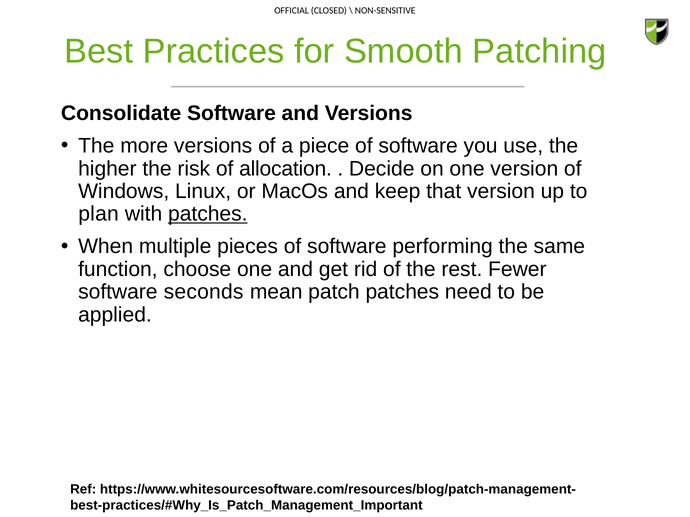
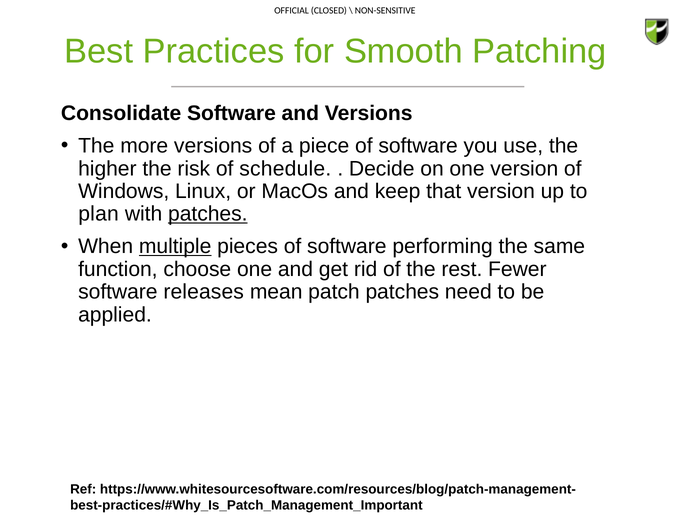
allocation: allocation -> schedule (285, 169)
multiple underline: none -> present (175, 247)
seconds: seconds -> releases (204, 292)
